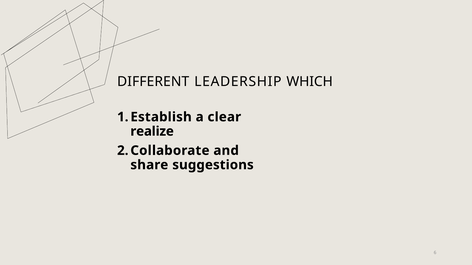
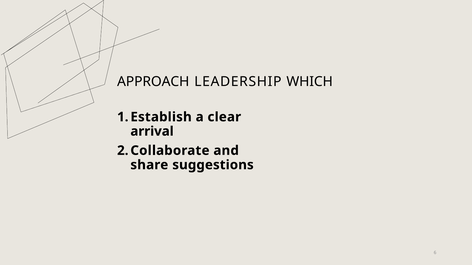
DIFFERENT: DIFFERENT -> APPROACH (153, 82)
realize: realize -> arrival (152, 132)
